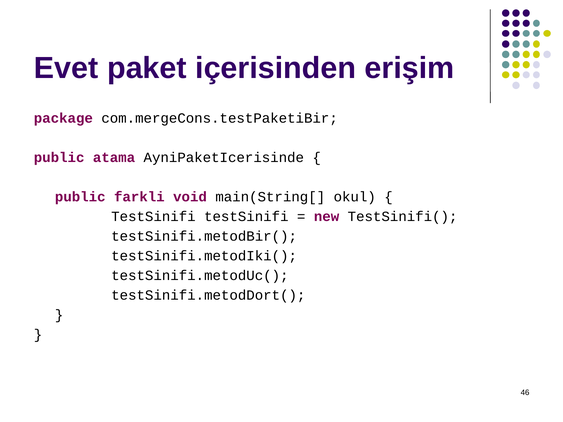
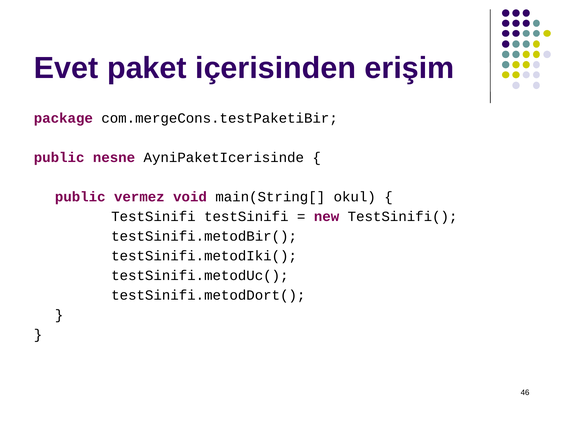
atama: atama -> nesne (114, 158)
farkli: farkli -> vermez (139, 197)
